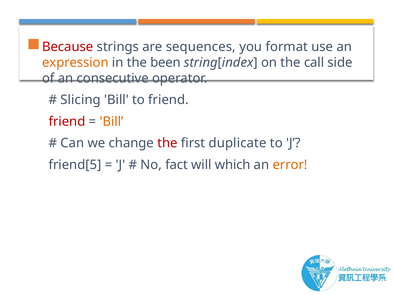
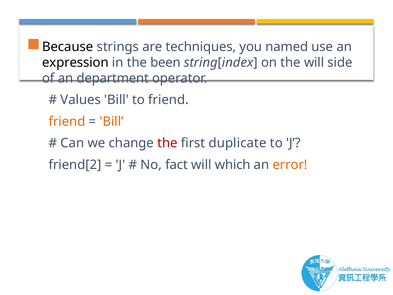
Because colour: red -> black (68, 47)
sequences: sequences -> techniques (201, 47)
format: format -> named (287, 47)
expression colour: orange -> black (75, 62)
the call: call -> will (314, 62)
consecutive: consecutive -> department (113, 78)
Slicing: Slicing -> Values (81, 100)
friend colour: red -> orange (67, 121)
friend[5: friend[5 -> friend[2 (75, 165)
